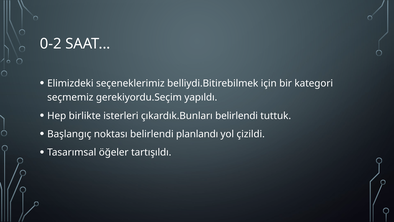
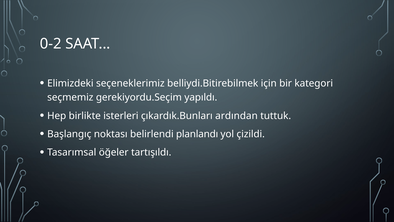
çıkardık.Bunları belirlendi: belirlendi -> ardından (236, 116)
